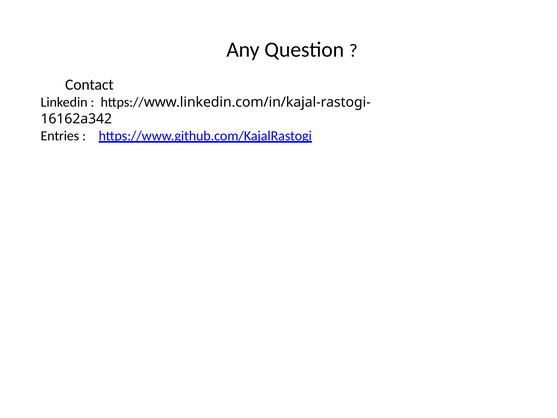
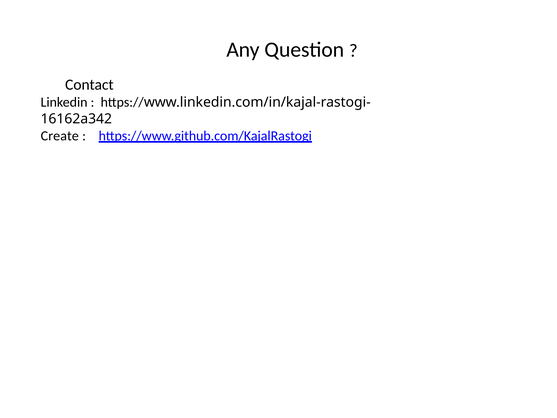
Entries: Entries -> Create (60, 136)
